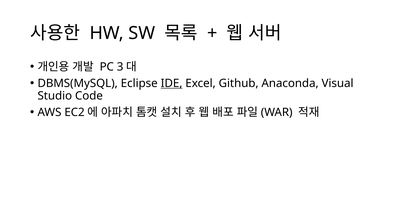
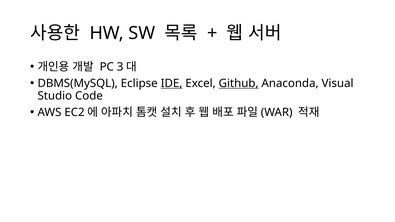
Github underline: none -> present (239, 83)
